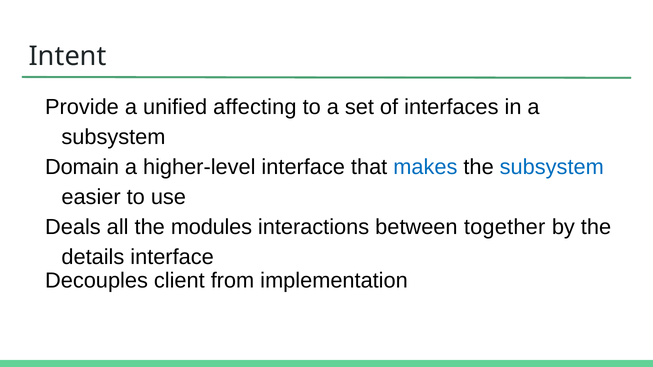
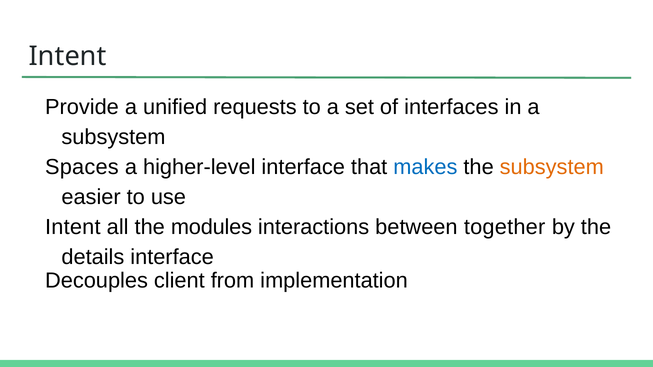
affecting: affecting -> requests (255, 107)
Domain: Domain -> Spaces (82, 167)
subsystem colour: blue -> orange (552, 167)
Deals: Deals -> Intent (73, 227)
